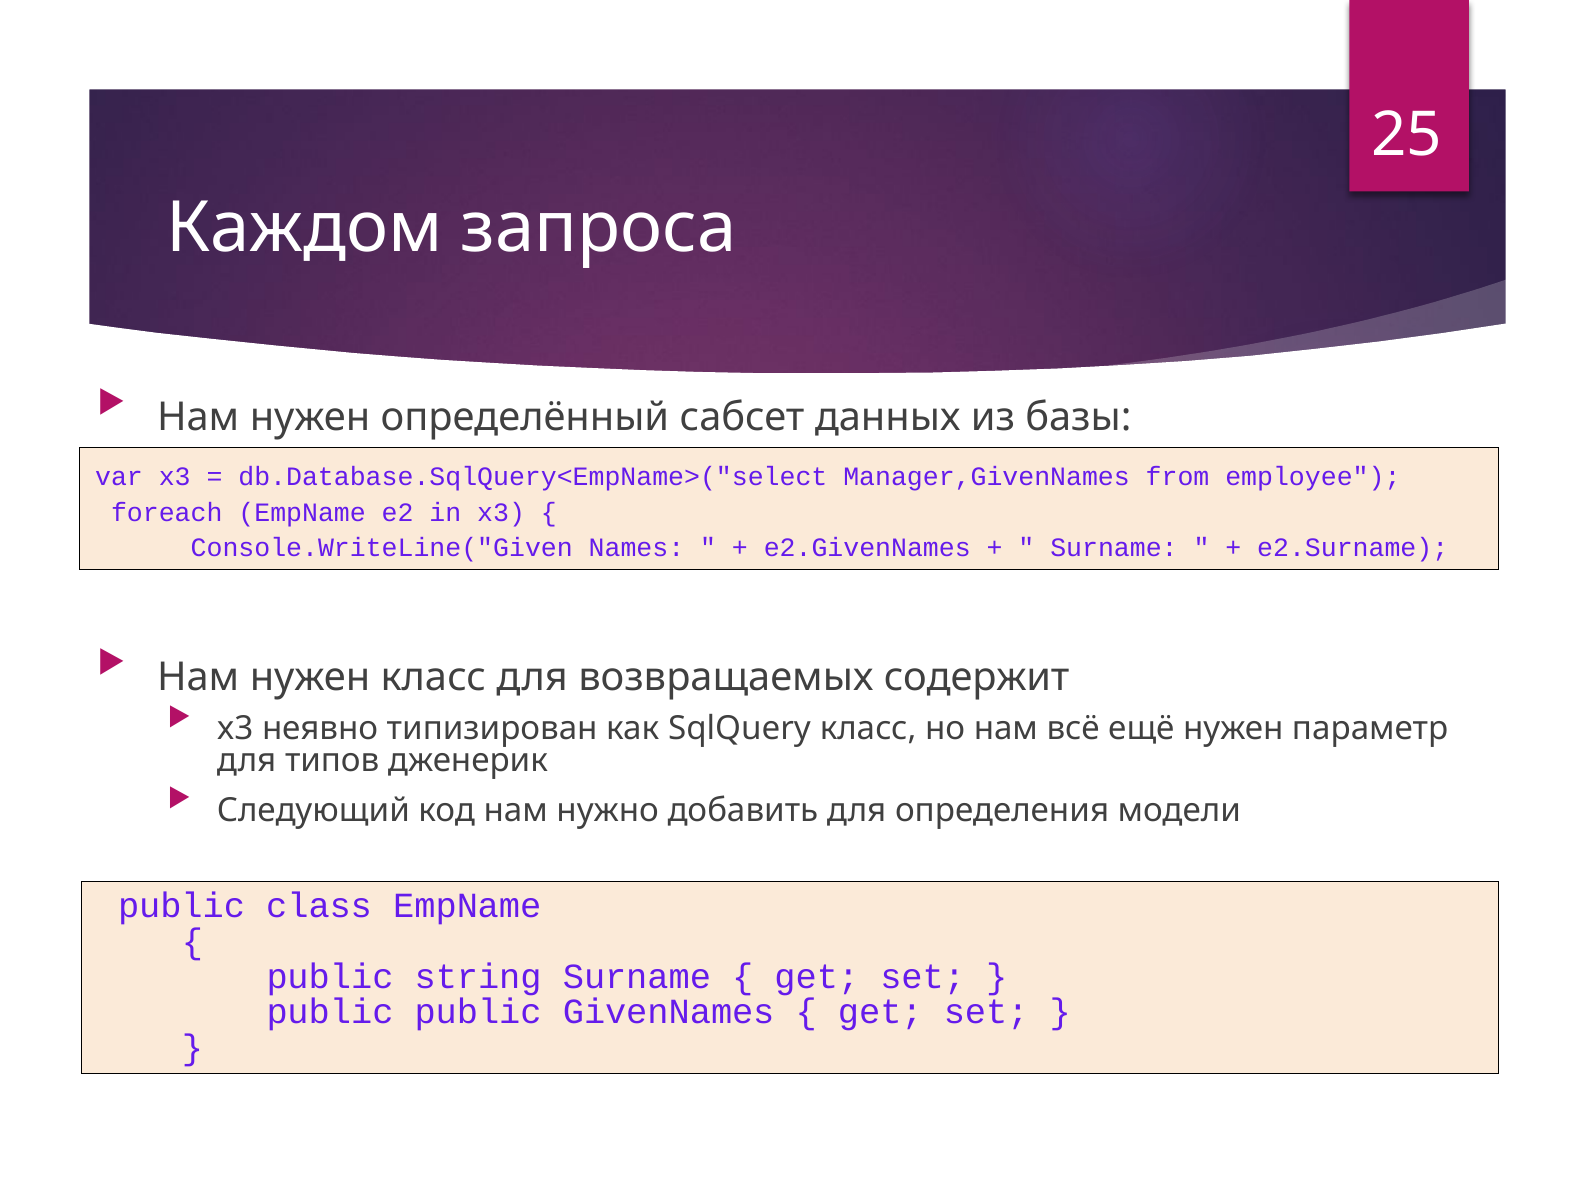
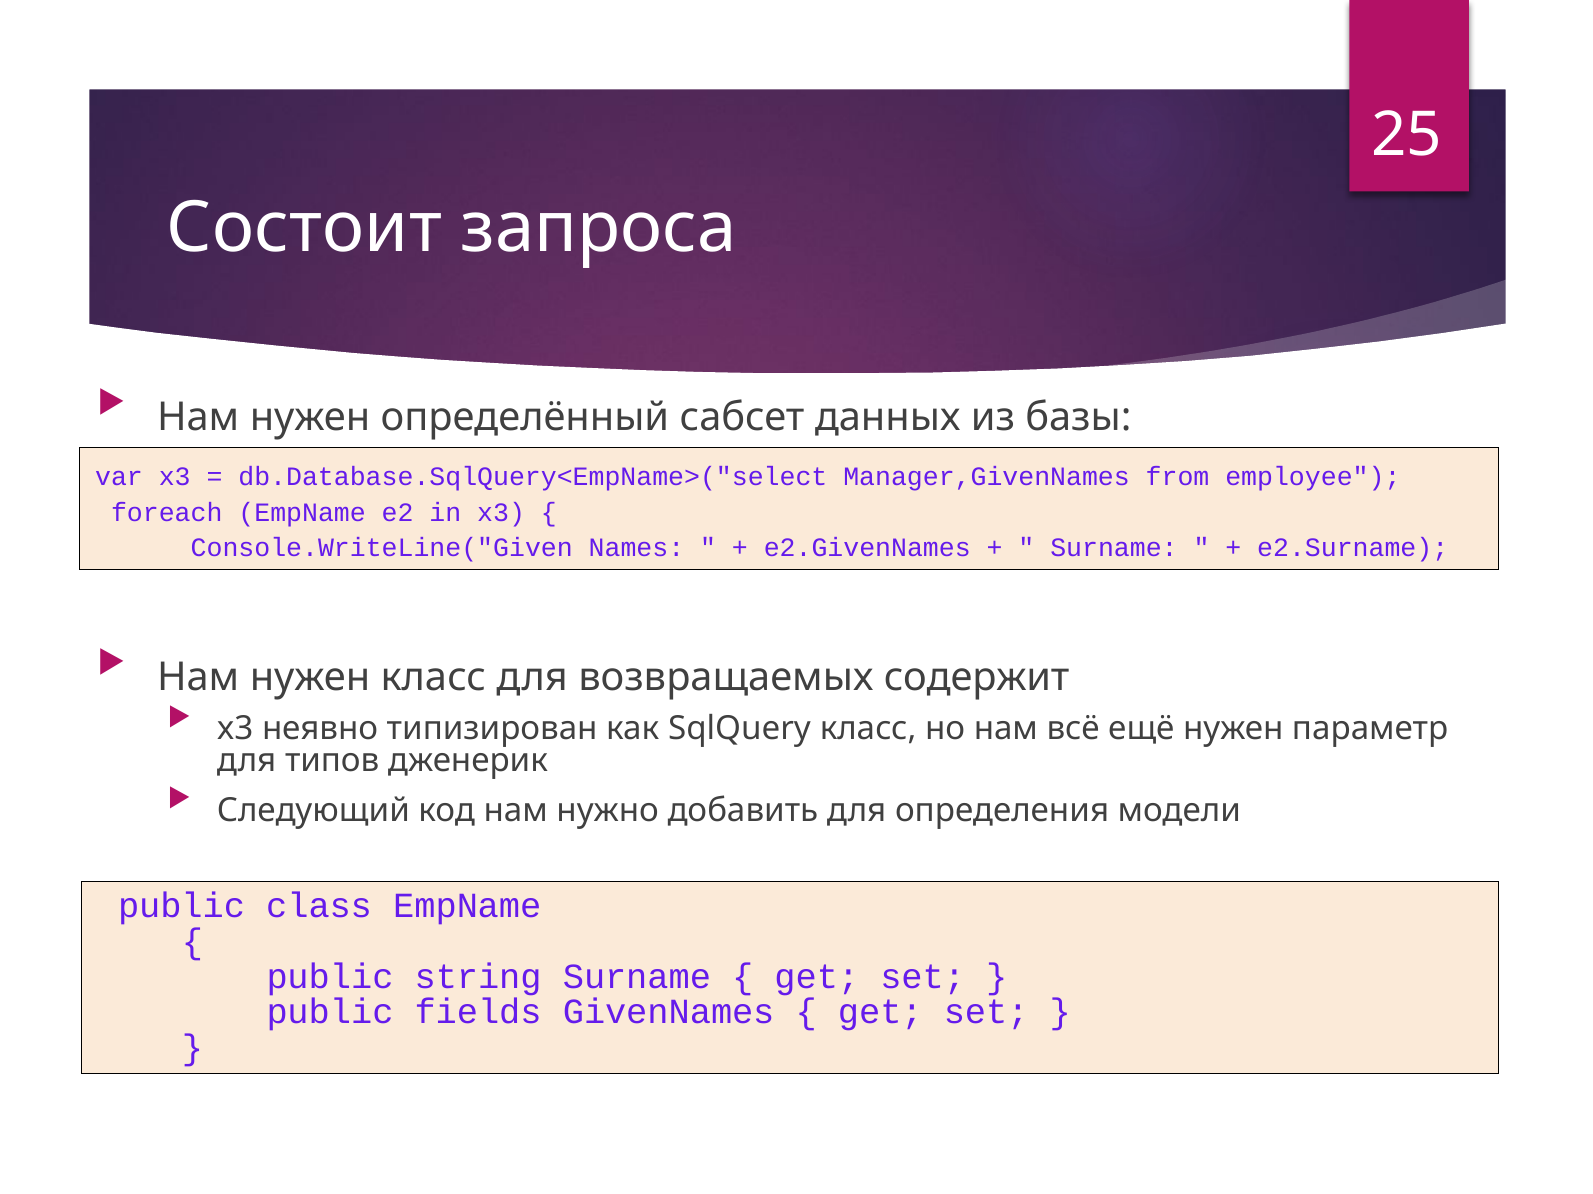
Каждом: Каждом -> Состоит (304, 228)
public public: public -> fields (478, 1013)
